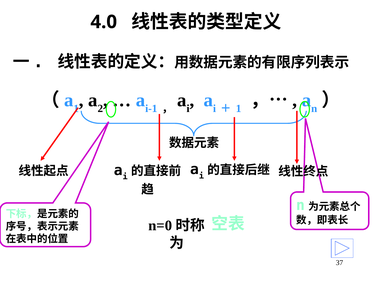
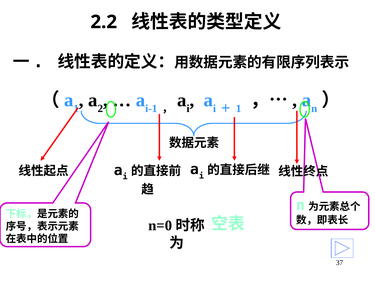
4.0: 4.0 -> 2.2 (104, 22)
